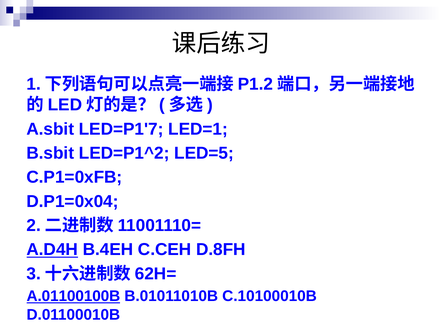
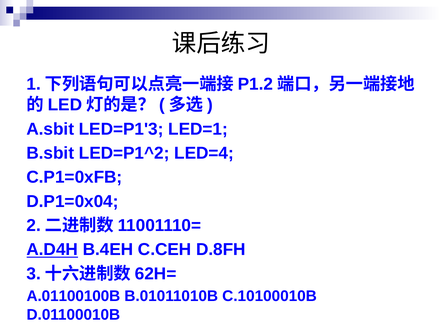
LED=P1'7: LED=P1'7 -> LED=P1'3 (121, 129)
LED=5: LED=5 -> LED=4 (204, 153)
A.01100100B underline: present -> none (73, 296)
